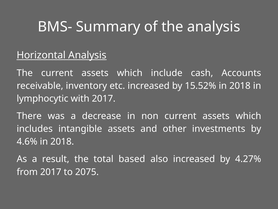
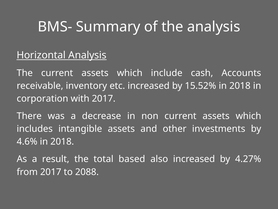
lymphocytic: lymphocytic -> corporation (42, 98)
2075: 2075 -> 2088 (87, 172)
